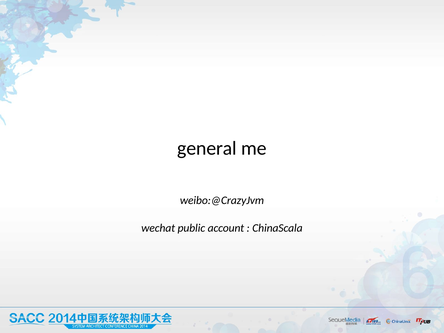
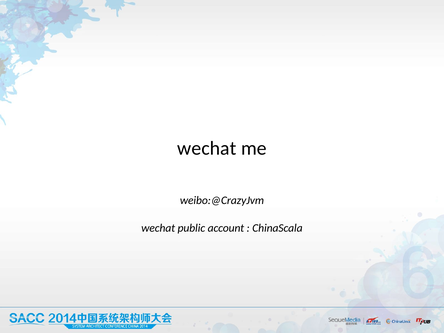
general: general -> wechat (207, 148)
